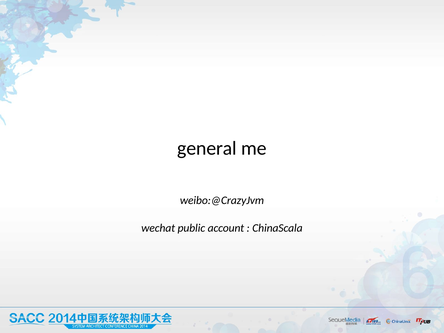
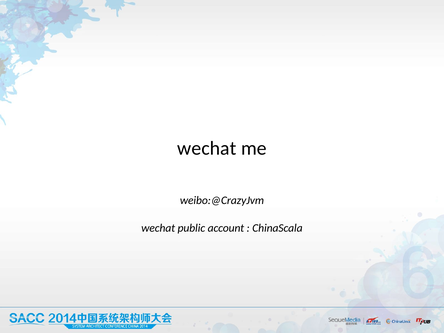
general: general -> wechat (207, 148)
